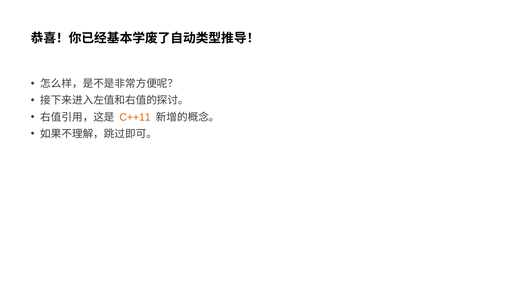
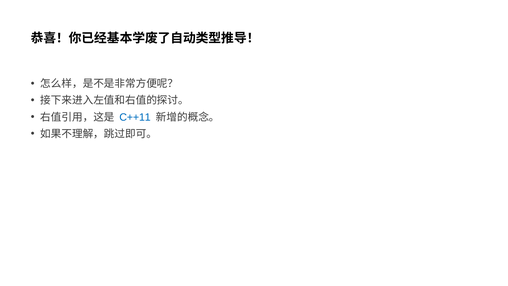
C++11 colour: orange -> blue (135, 117)
